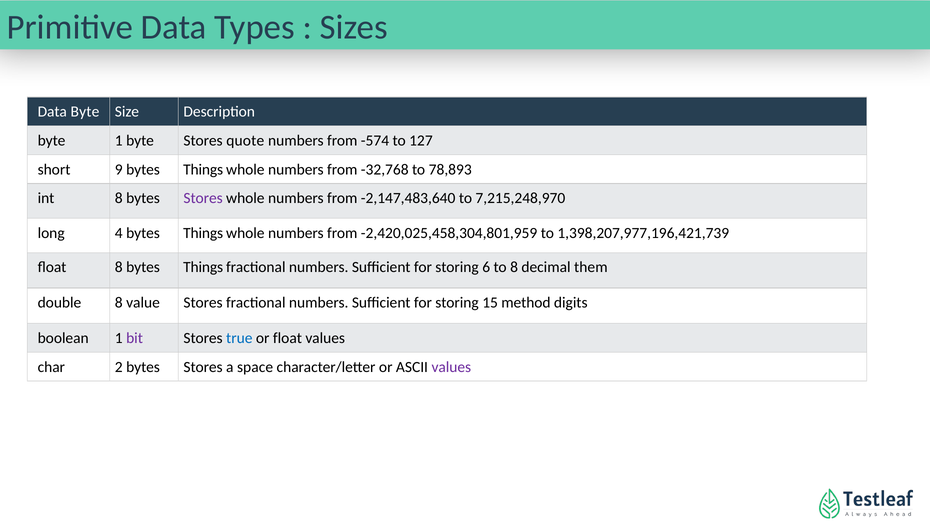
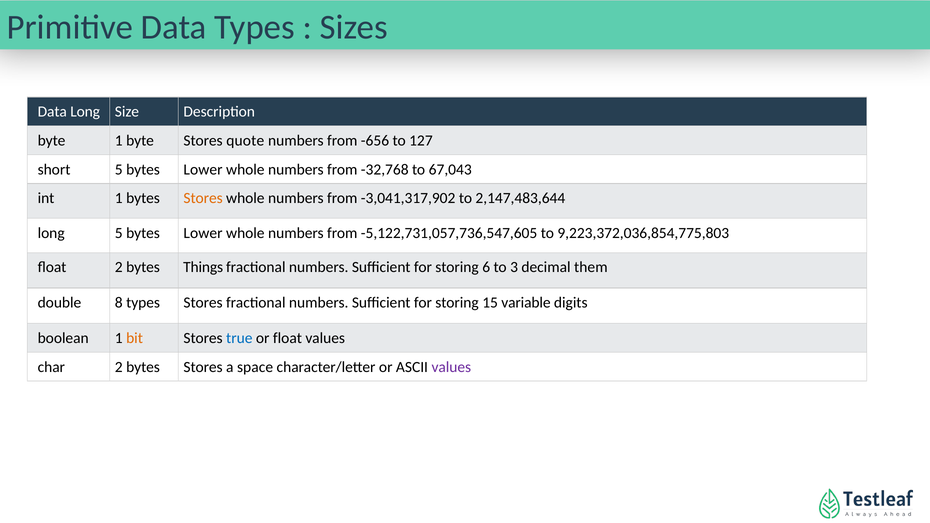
Data Byte: Byte -> Long (85, 112)
-574: -574 -> -656 (375, 141)
short 9: 9 -> 5 (119, 169)
Things: Things -> Lower (203, 169)
78,893: 78,893 -> 67,043 (450, 169)
int 8: 8 -> 1 (119, 198)
Stores colour: purple -> orange (203, 198)
-2,147,483,640: -2,147,483,640 -> -3,041,317,902 (408, 198)
7,215,248,970: 7,215,248,970 -> 2,147,483,644 (520, 198)
long 4: 4 -> 5 (119, 233)
Things: Things -> Lower (203, 233)
-2,420,025,458,304,801,959: -2,420,025,458,304,801,959 -> -5,122,731,057,736,547,605 (449, 233)
1,398,207,977,196,421,739: 1,398,207,977,196,421,739 -> 9,223,372,036,854,775,803 (643, 233)
float 8: 8 -> 2 (119, 267)
to 8: 8 -> 3 (514, 267)
8 value: value -> types (143, 303)
method: method -> variable (526, 303)
bit colour: purple -> orange (135, 338)
